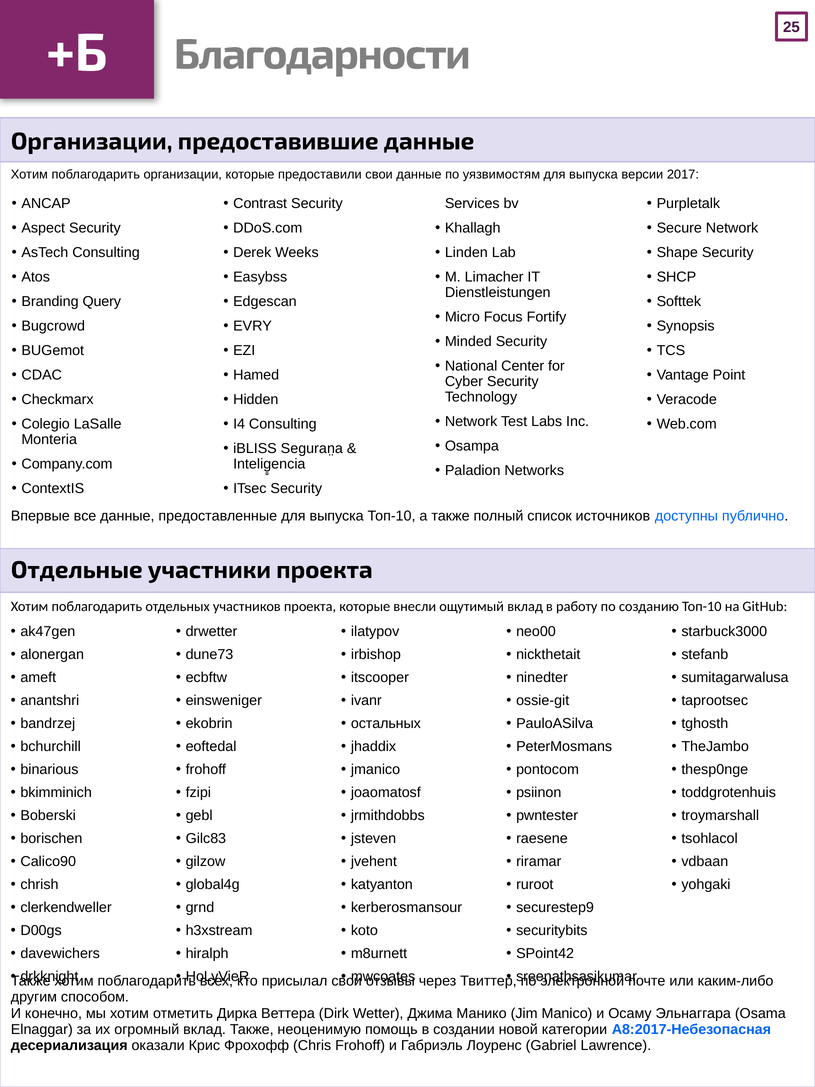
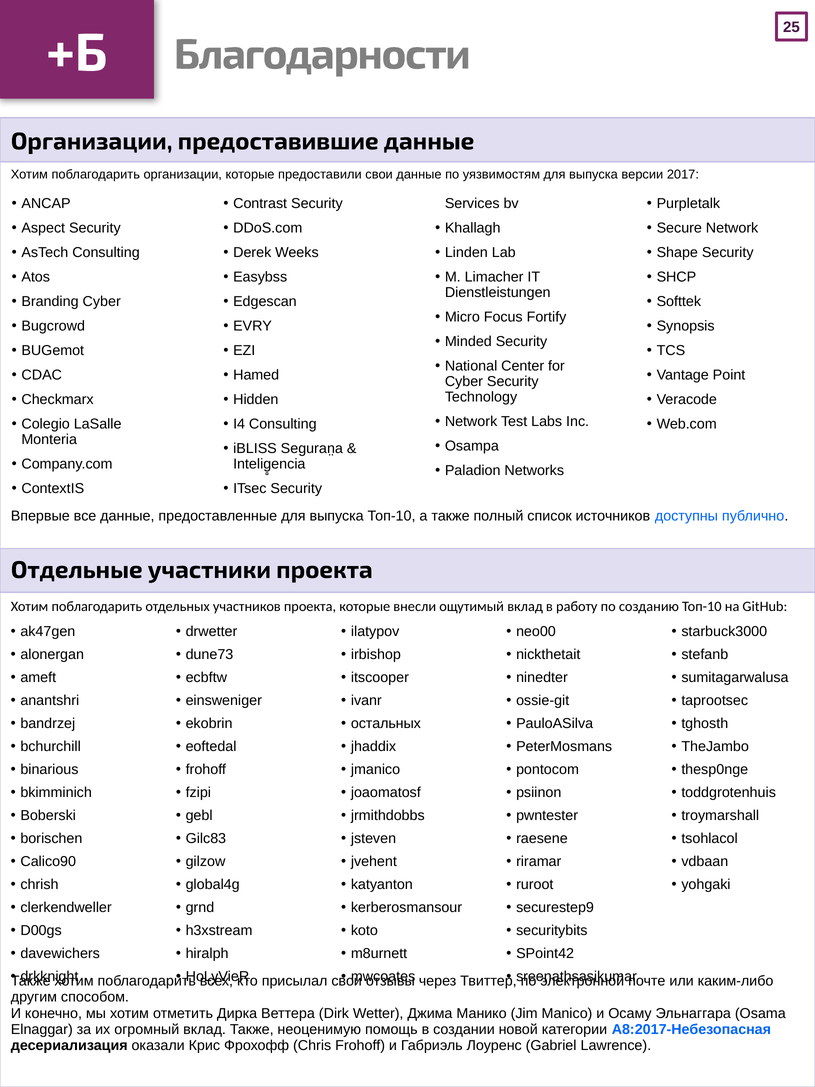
Branding Query: Query -> Cyber (102, 301)
